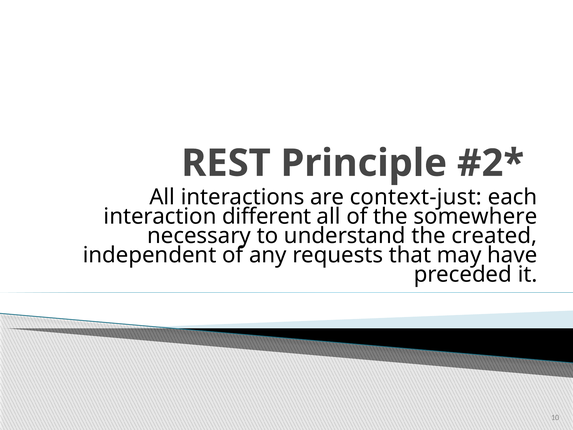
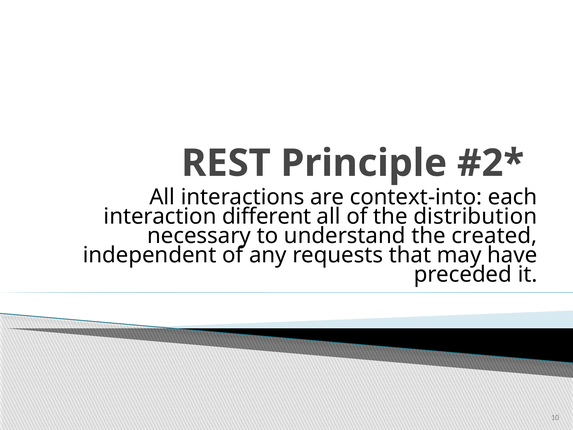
context-just: context-just -> context-into (416, 197)
somewhere: somewhere -> distribution (475, 216)
